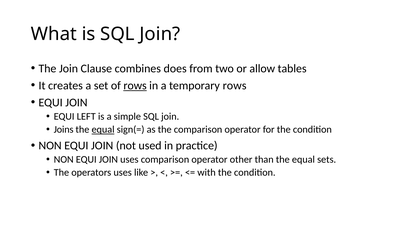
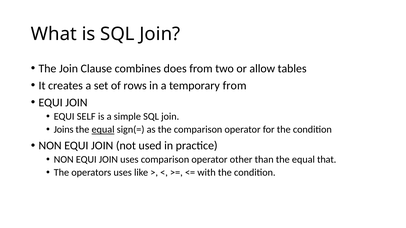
rows underline: present -> none (135, 86)
temporary rows: rows -> from (235, 86)
LEFT: LEFT -> SELF (86, 117)
sets: sets -> that (327, 160)
